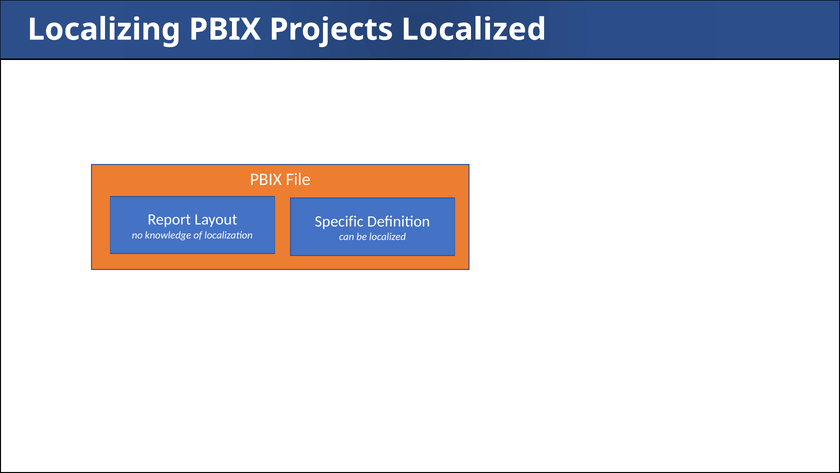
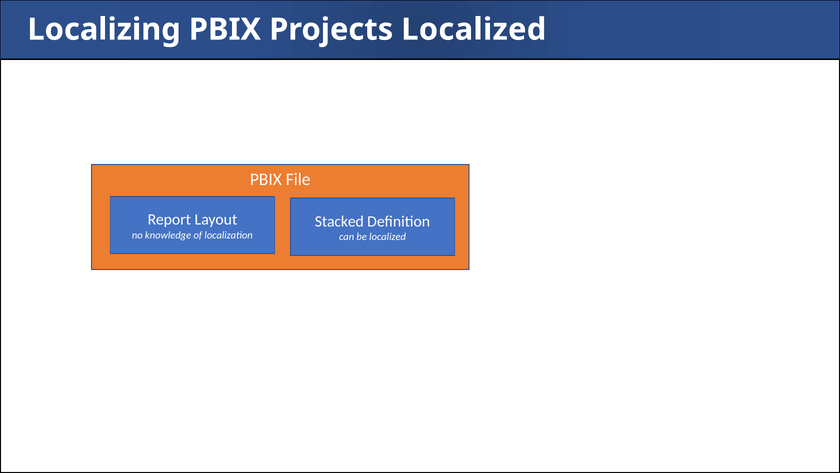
Specific: Specific -> Stacked (339, 221)
